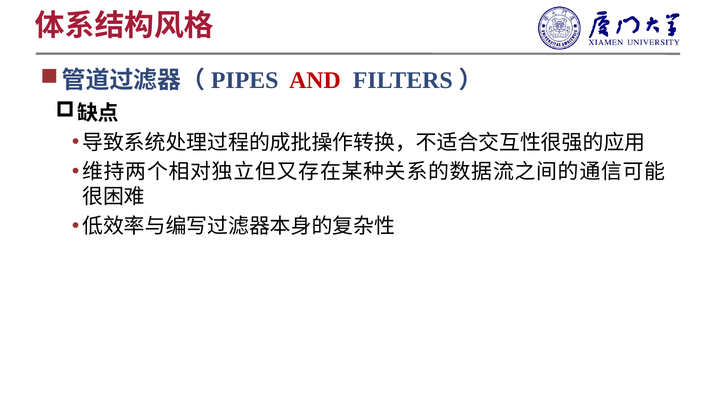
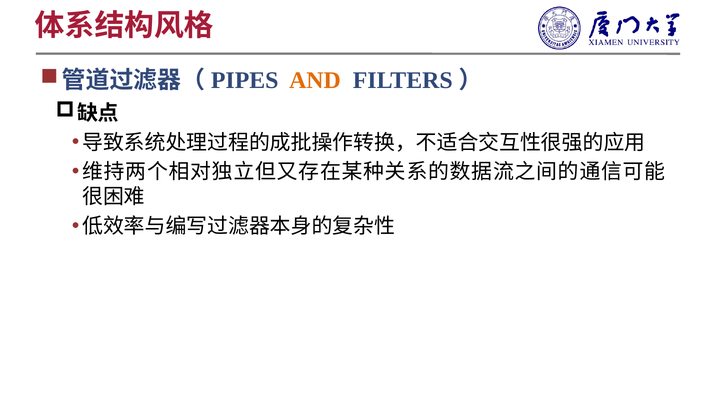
AND colour: red -> orange (315, 80)
